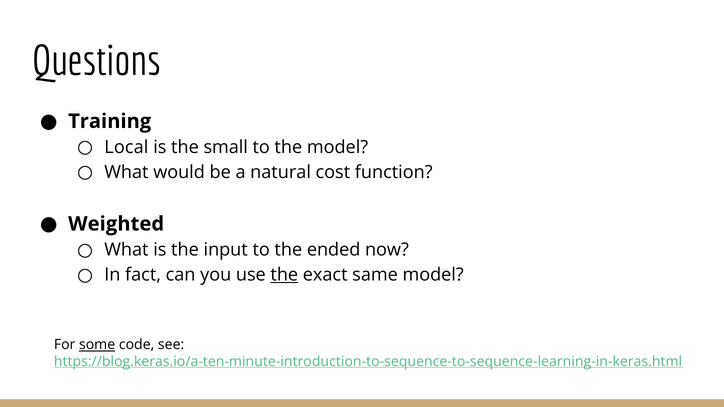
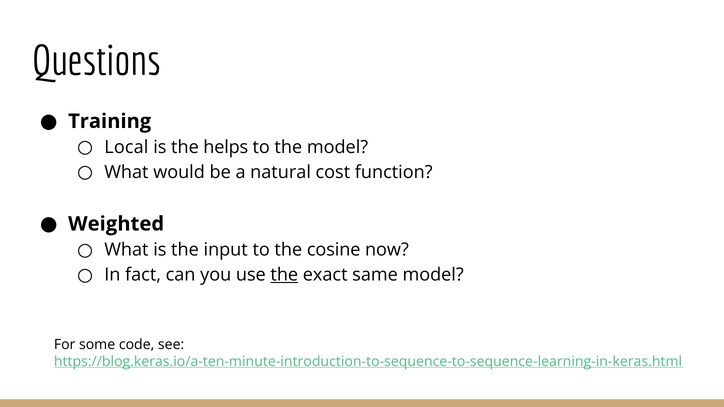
small: small -> helps (226, 147)
ended: ended -> cosine (334, 250)
some underline: present -> none (97, 345)
